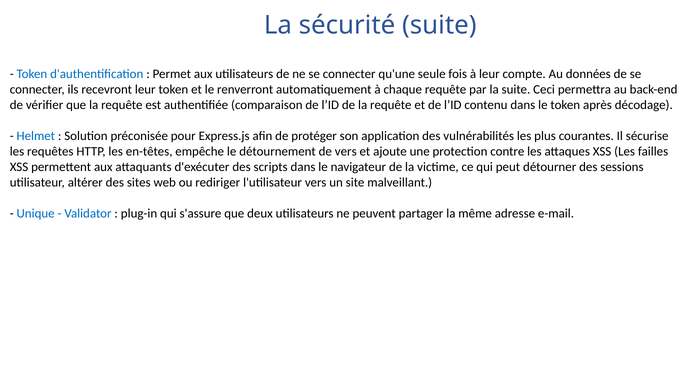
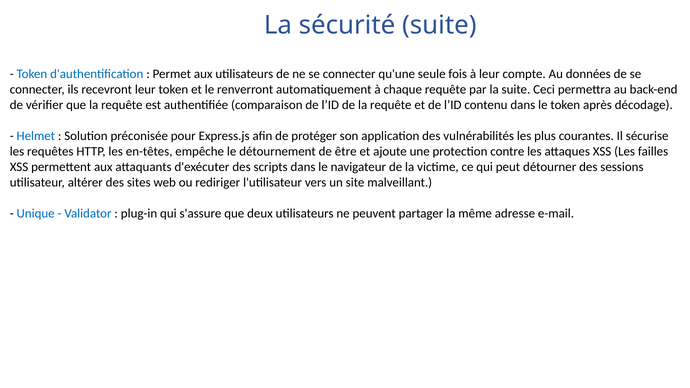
de vers: vers -> être (346, 151)
